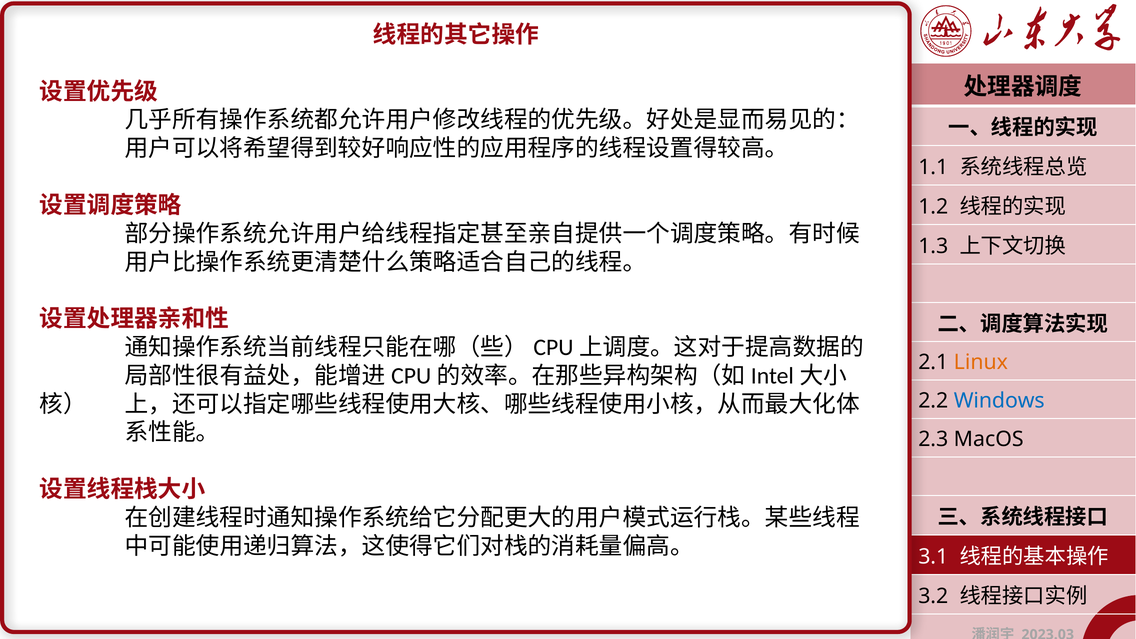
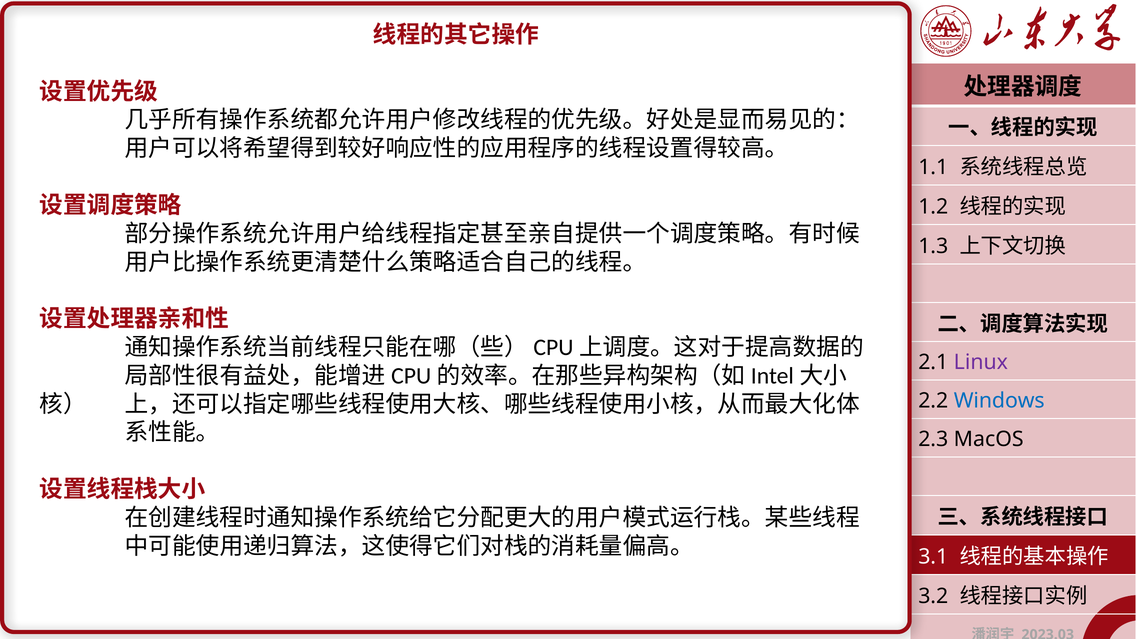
Linux colour: orange -> purple (981, 362)
